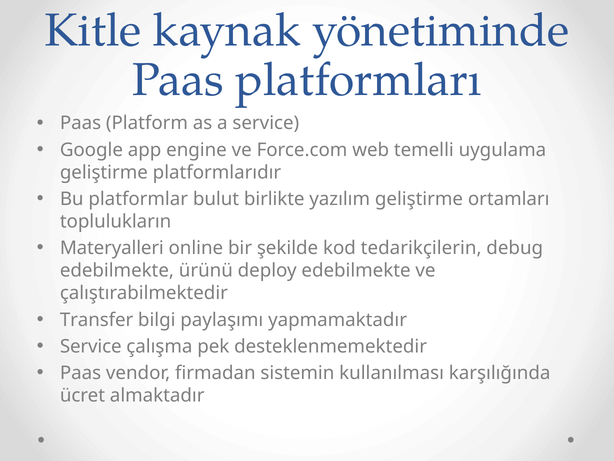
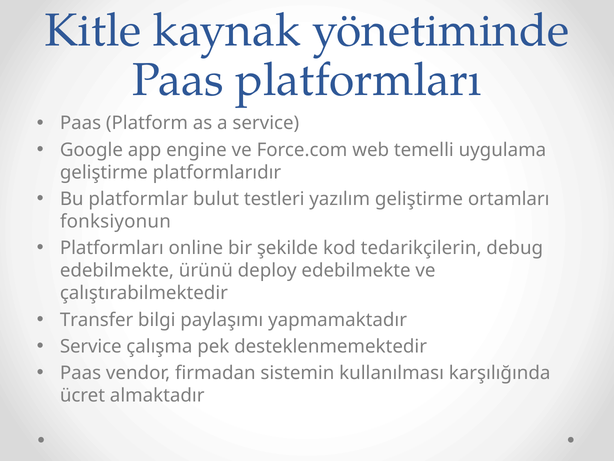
birlikte: birlikte -> testleri (274, 199)
toplulukların: toplulukların -> fonksiyonun (115, 221)
Materyalleri: Materyalleri -> Platformları (112, 248)
